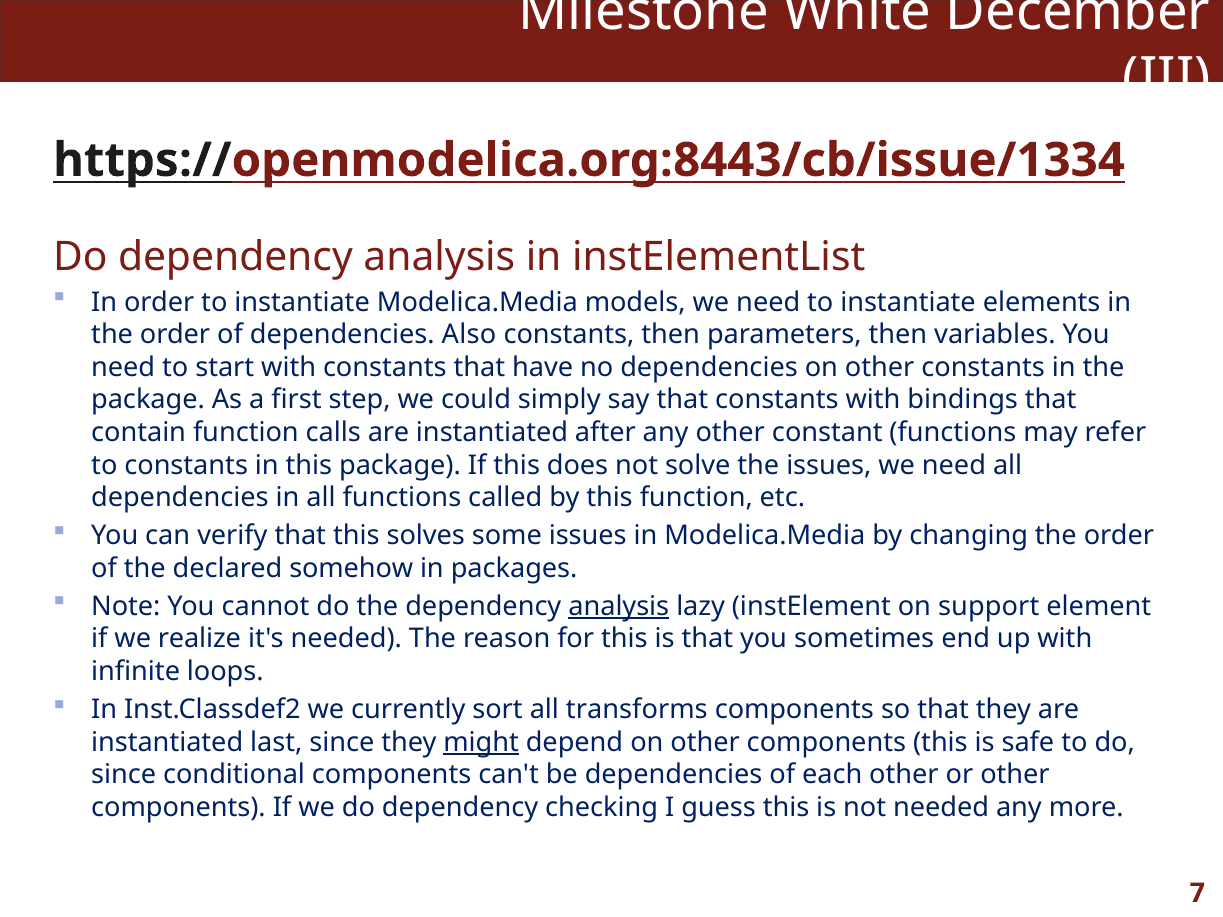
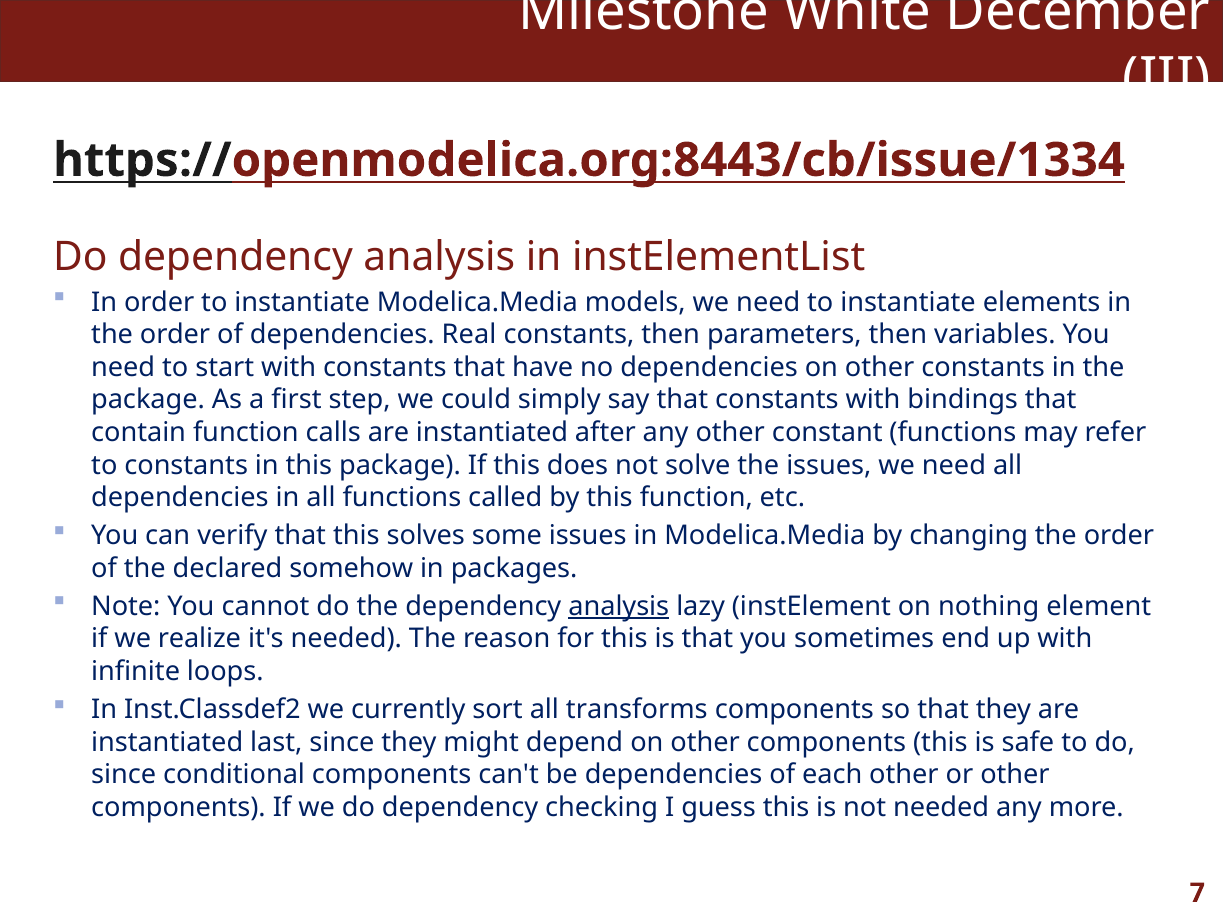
Also: Also -> Real (469, 335)
support: support -> nothing (989, 607)
might underline: present -> none (481, 742)
